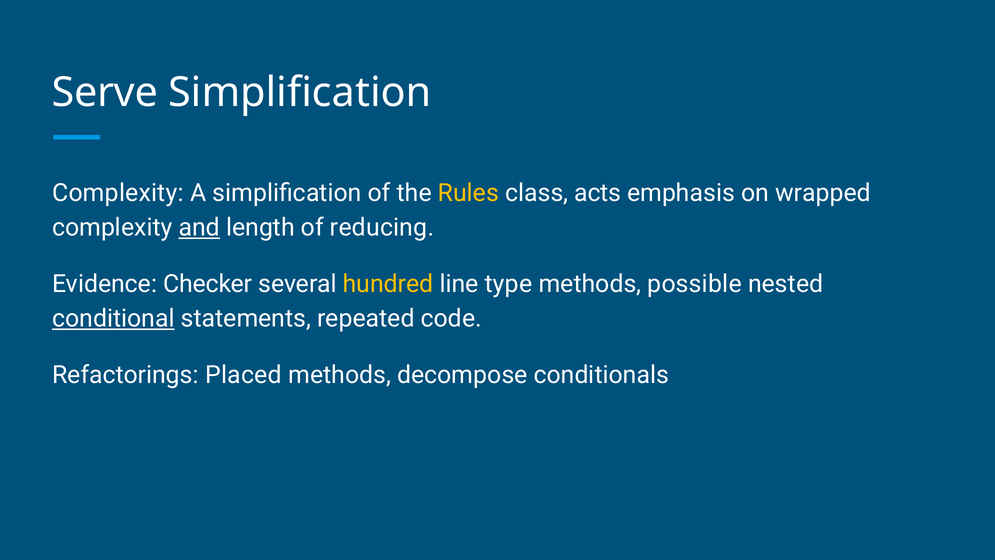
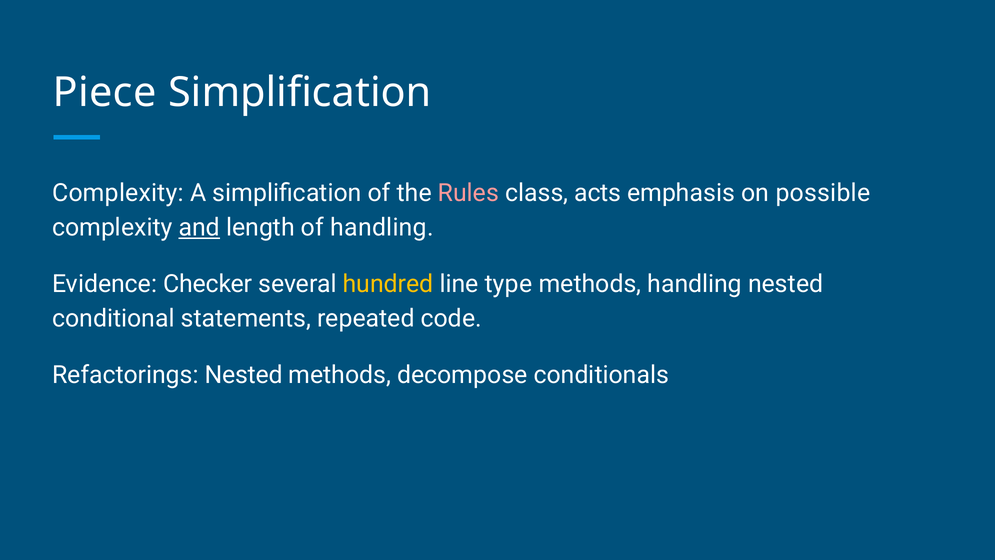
Serve: Serve -> Piece (105, 93)
Rules colour: yellow -> pink (468, 193)
wrapped: wrapped -> possible (823, 193)
of reducing: reducing -> handling (382, 227)
methods possible: possible -> handling (695, 284)
conditional underline: present -> none (113, 318)
Refactorings Placed: Placed -> Nested (244, 375)
